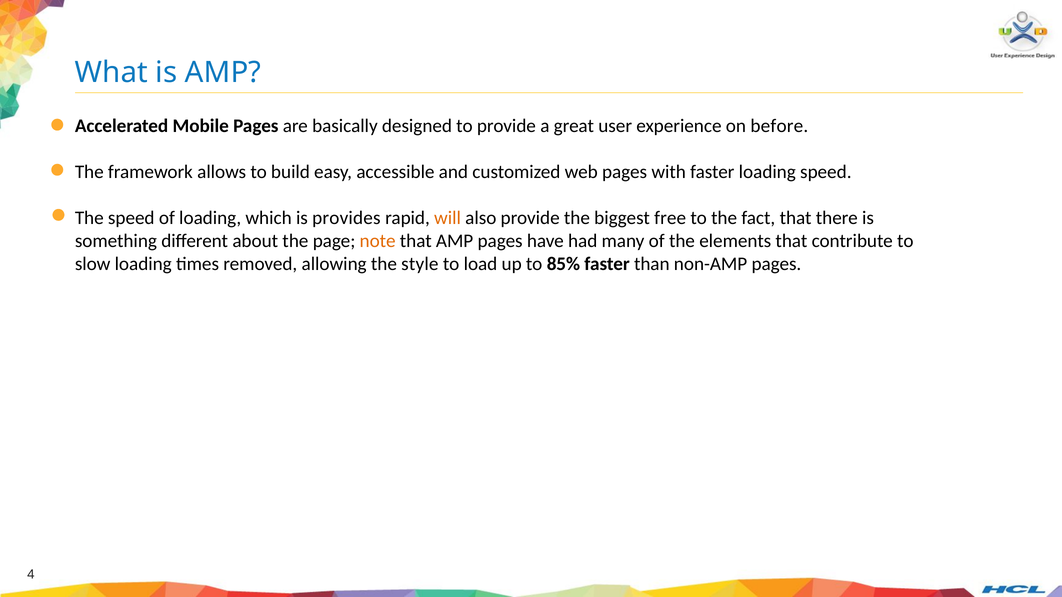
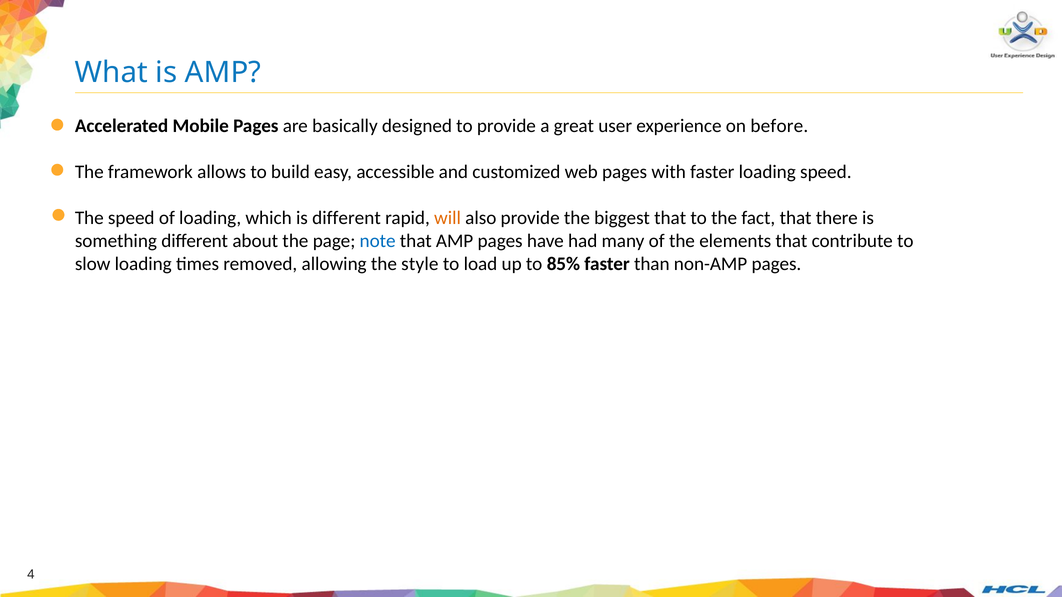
is provides: provides -> different (346, 218)
biggest free: free -> that (670, 218)
note colour: orange -> blue (378, 241)
